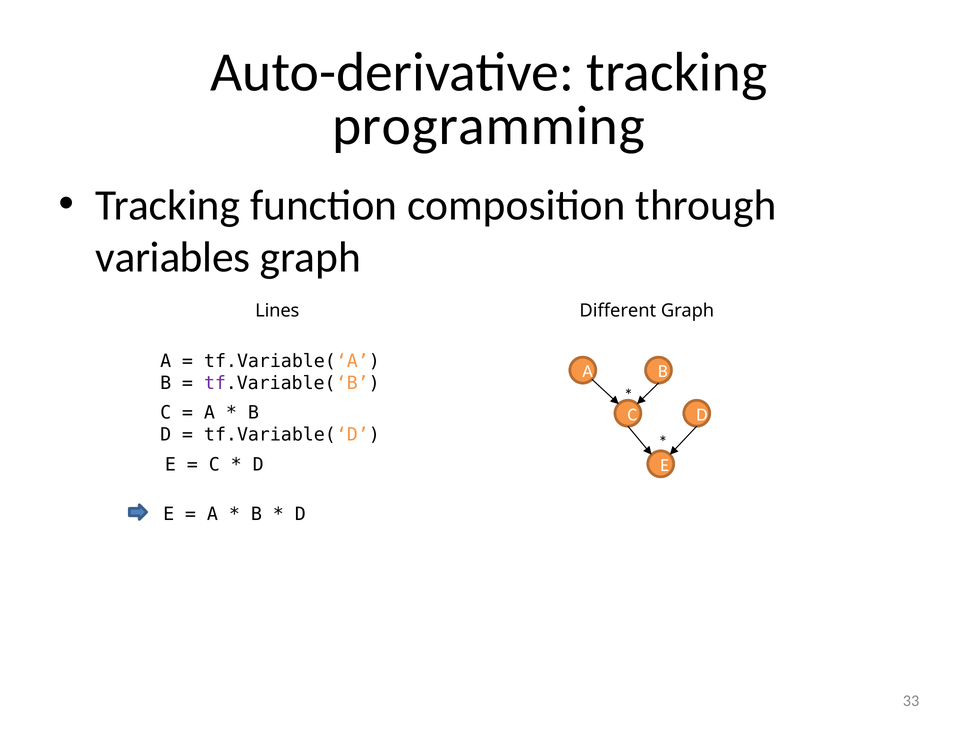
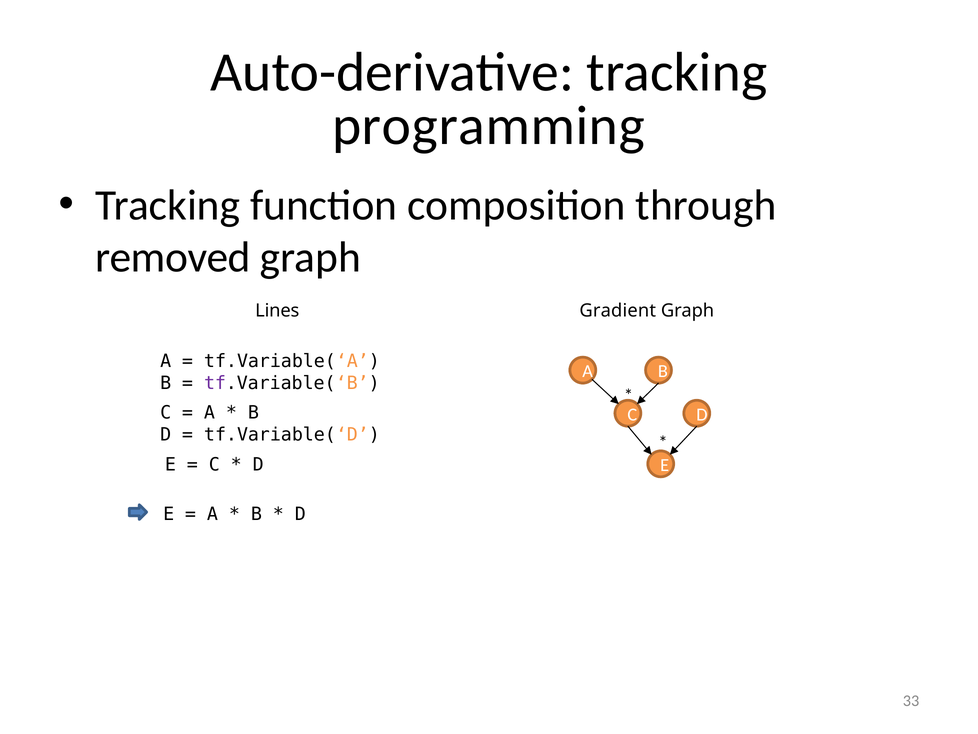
variables: variables -> removed (173, 257)
Different: Different -> Gradient (618, 310)
